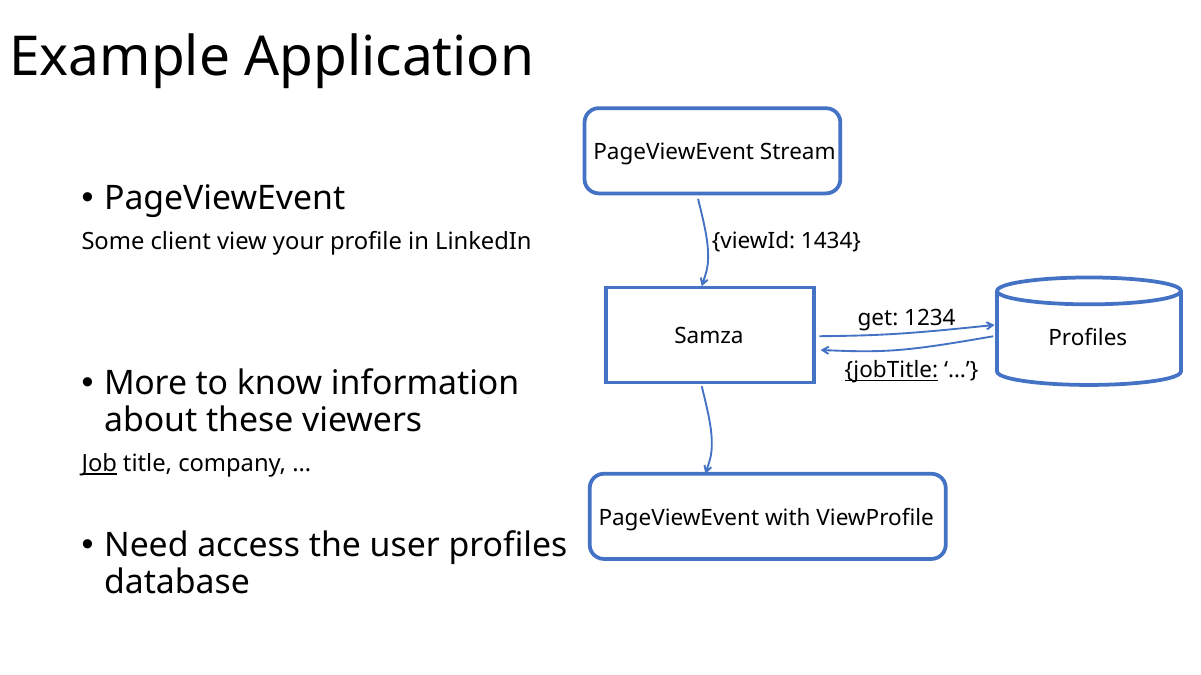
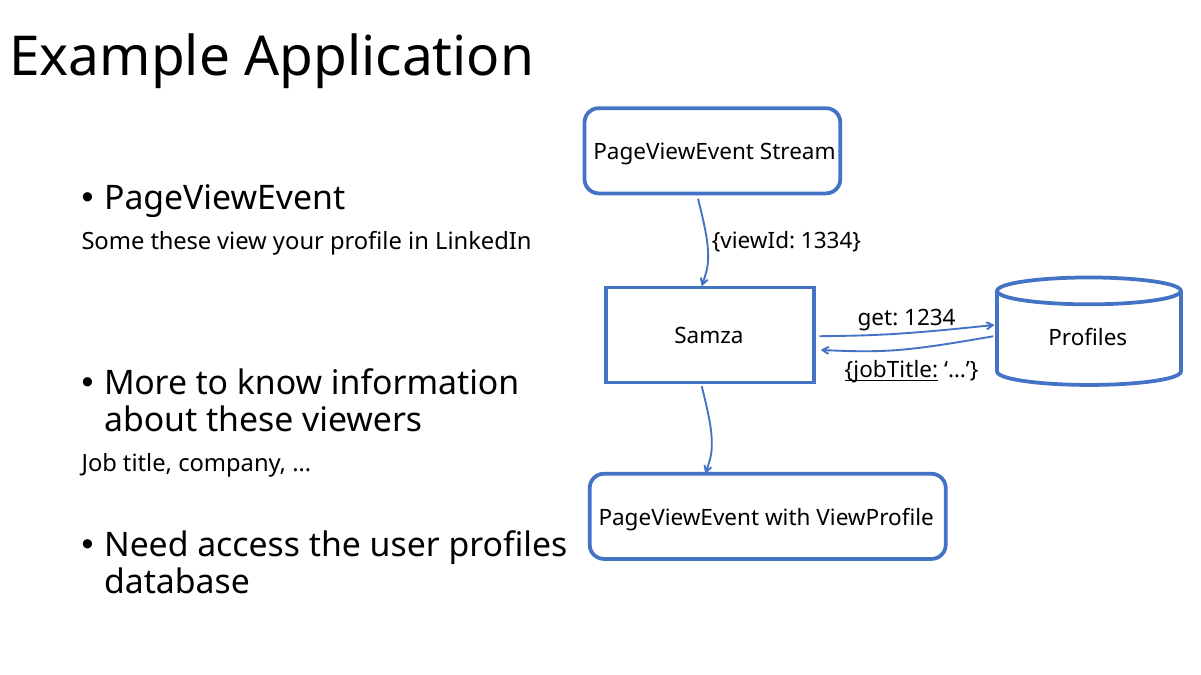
1434: 1434 -> 1334 (831, 241)
Some client: client -> these (181, 242)
Job underline: present -> none (99, 464)
